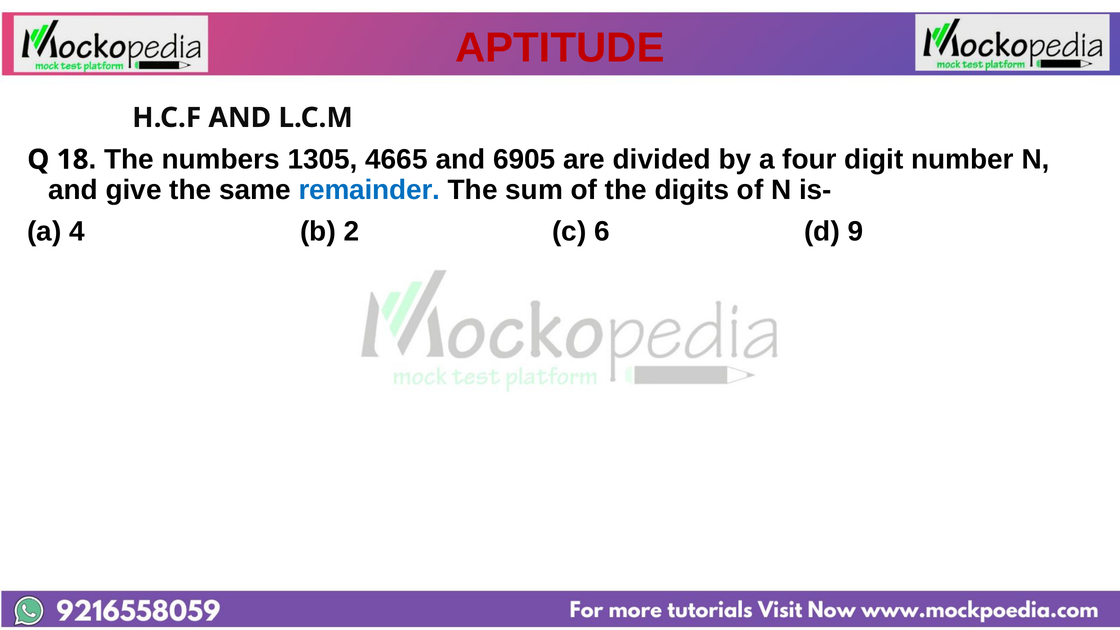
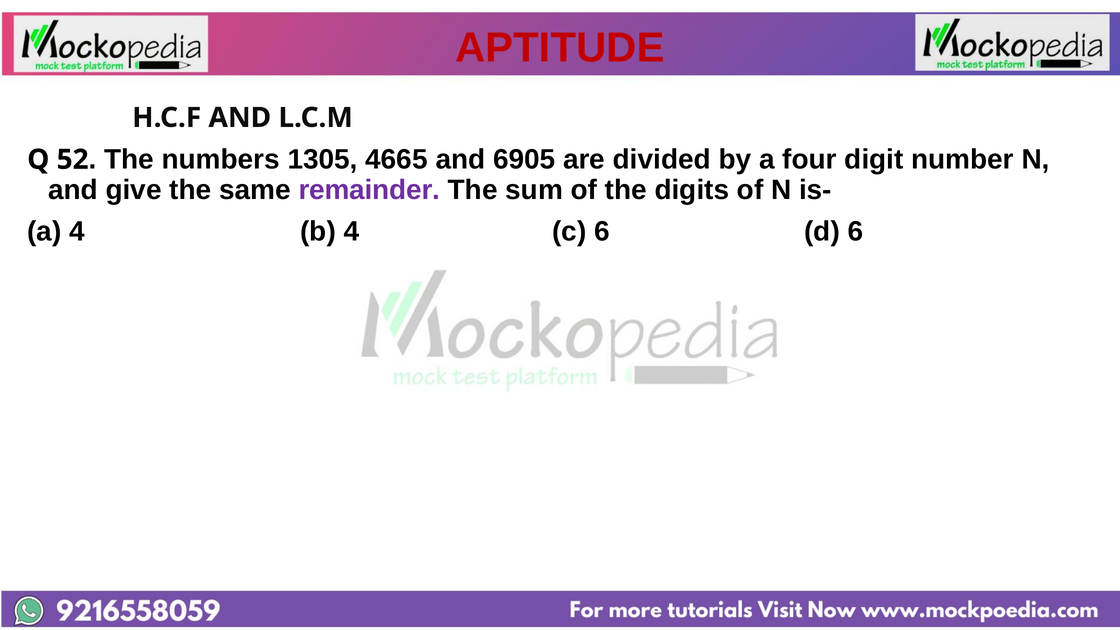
18: 18 -> 52 (73, 160)
remainder colour: blue -> purple (369, 190)
b 2: 2 -> 4 (351, 232)
d 9: 9 -> 6 (855, 232)
